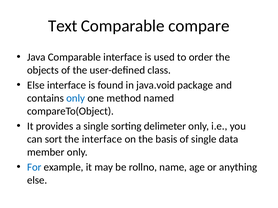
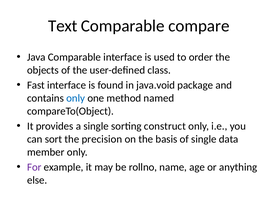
Else: Else -> Fast (36, 85)
delimeter: delimeter -> construct (165, 127)
the interface: interface -> precision (102, 140)
For colour: blue -> purple (34, 168)
